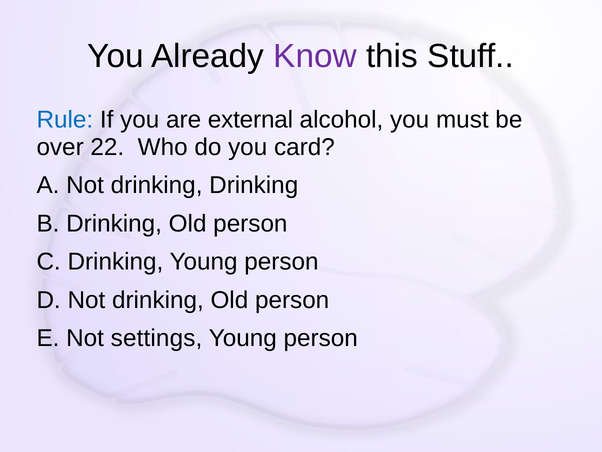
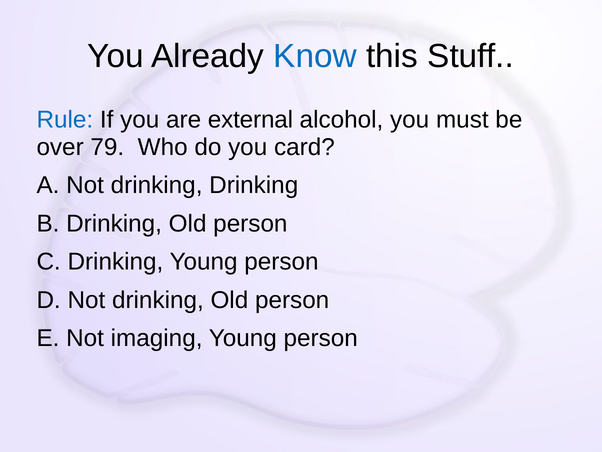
Know colour: purple -> blue (315, 56)
22: 22 -> 79 (107, 147)
settings: settings -> imaging (157, 338)
